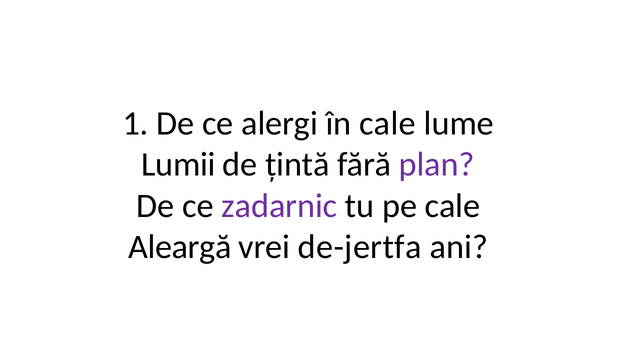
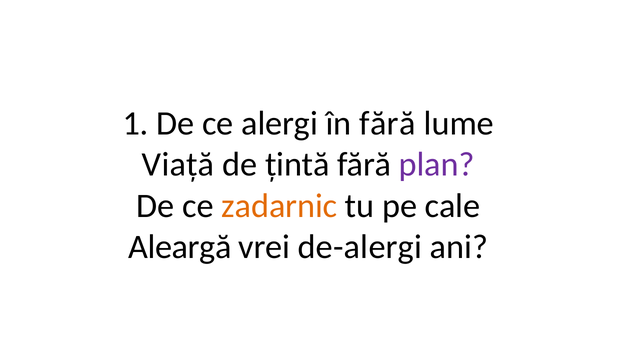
în cale: cale -> fără (387, 124)
Lumii: Lumii -> Viață (178, 165)
zadarnic colour: purple -> orange (279, 206)
de-jertfa: de-jertfa -> de-alergi (360, 247)
